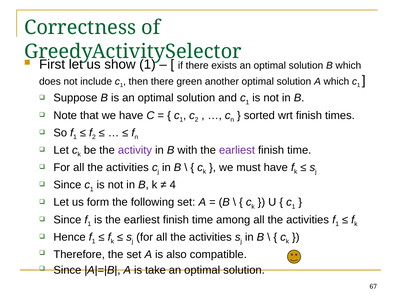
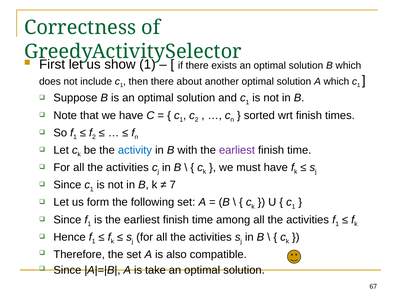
green: green -> about (189, 82)
activity colour: purple -> blue (135, 151)
4: 4 -> 7 (173, 185)
